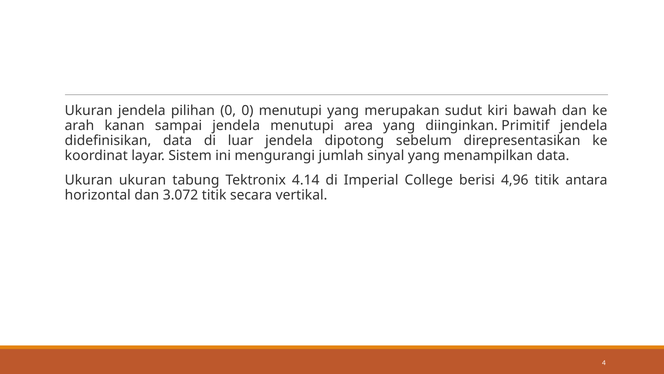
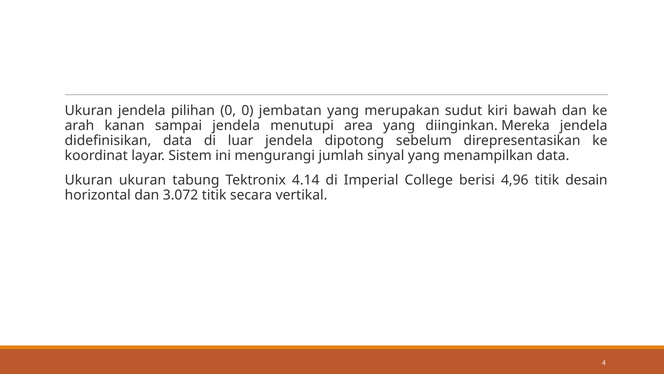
0 menutupi: menutupi -> jembatan (290, 110)
Primitif: Primitif -> Mereka (526, 125)
antara: antara -> desain (586, 180)
